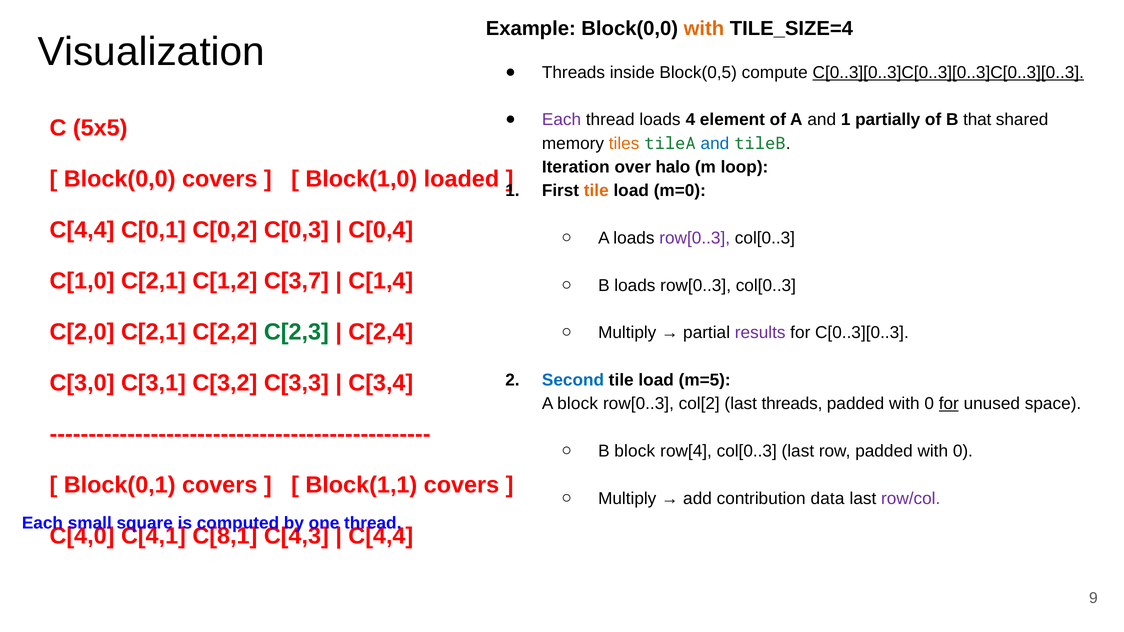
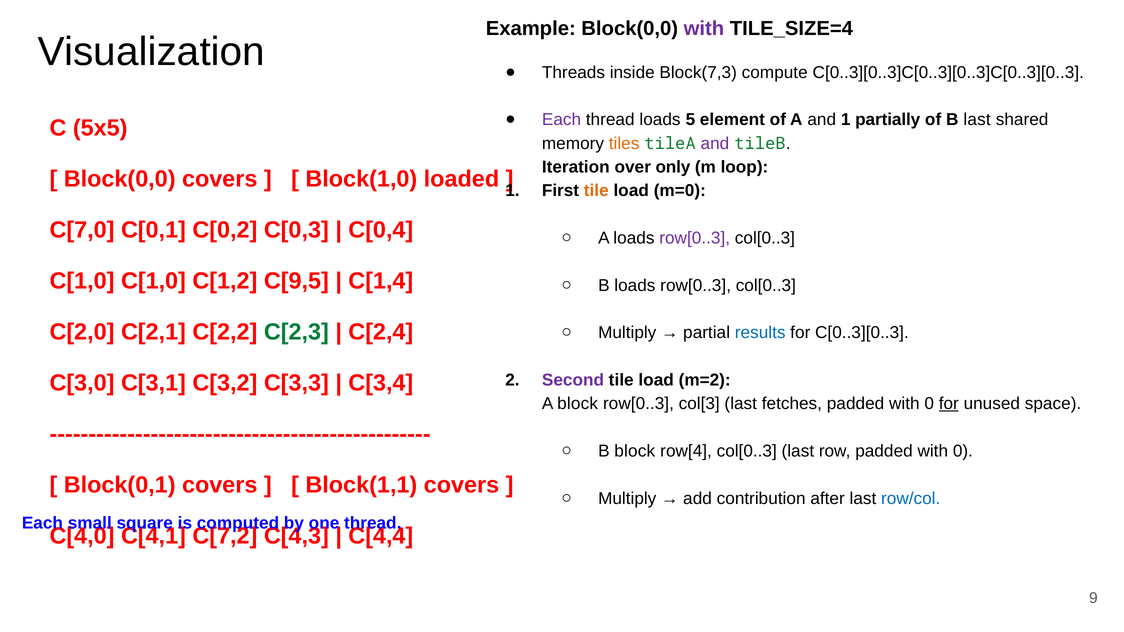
with colour: orange -> purple (704, 28)
Block(0,5: Block(0,5 -> Block(7,3 (698, 72)
C[0..3][0..3]C[0..3][0..3]C[0..3][0..3 underline: present -> none (948, 72)
4: 4 -> 5 (690, 120)
B that: that -> last (977, 120)
and colour: blue -> purple (715, 144)
halo: halo -> only (673, 167)
C[4,4: C[4,4 -> C[7,0 (82, 230)
C[1,0 C[2,1: C[2,1 -> C[1,0 (153, 281)
C[3,7: C[3,7 -> C[9,5 (296, 281)
results colour: purple -> blue (760, 333)
Second colour: blue -> purple (573, 380)
m=5: m=5 -> m=2 (705, 380)
col[2: col[2 -> col[3 (699, 404)
last threads: threads -> fetches (792, 404)
data: data -> after (828, 499)
row/col colour: purple -> blue (911, 499)
C[8,1: C[8,1 -> C[7,2 (225, 536)
